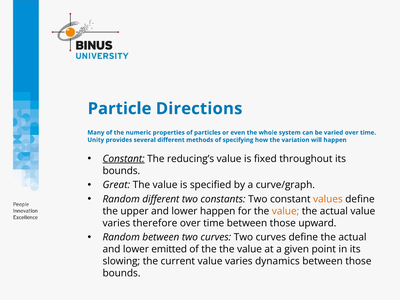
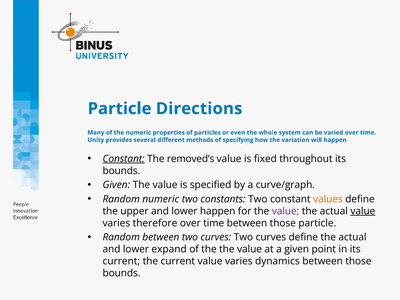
reducing’s: reducing’s -> removed’s (191, 159)
Great: Great -> Given (116, 185)
Random different: different -> numeric (161, 199)
value colour: orange -> purple (286, 211)
value underline: none -> present (363, 211)
those upward: upward -> particle (317, 223)
emitted: emitted -> expand (169, 249)
slowing: slowing -> current (121, 261)
